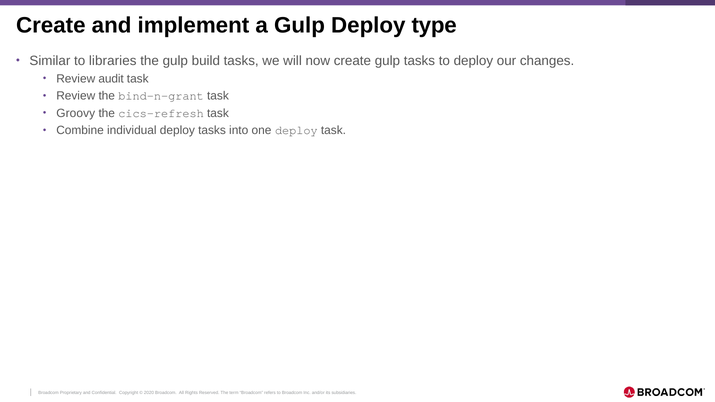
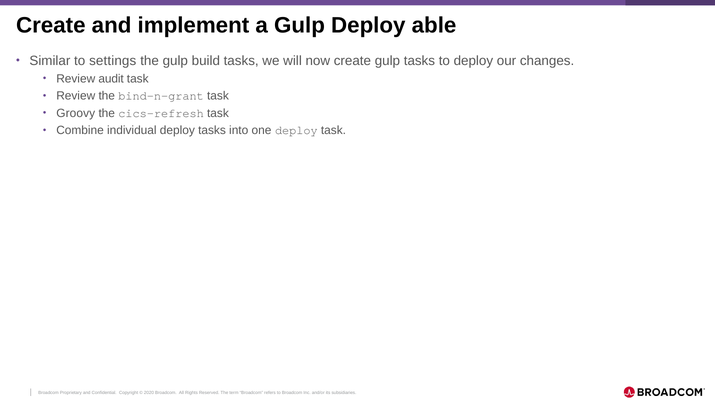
type: type -> able (434, 25)
libraries: libraries -> settings (113, 61)
